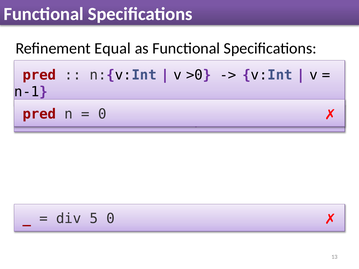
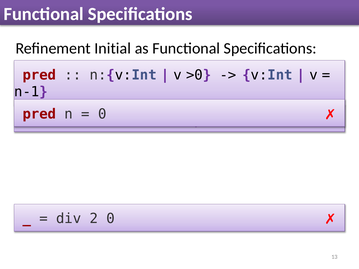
Equal: Equal -> Initial (113, 48)
5: 5 -> 2 (94, 219)
